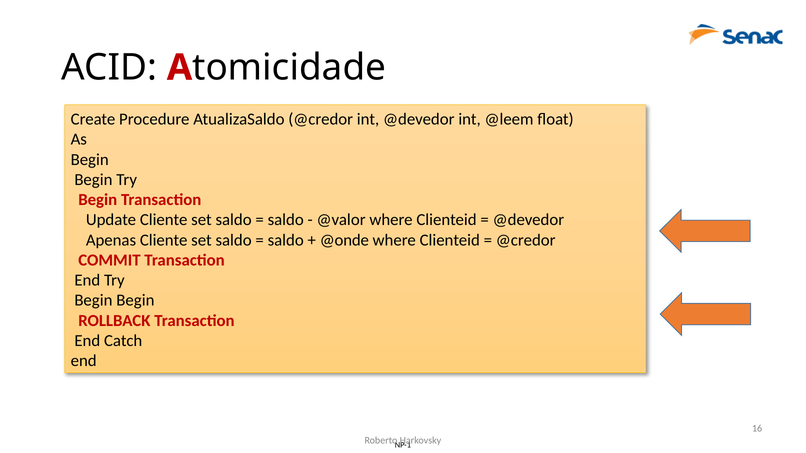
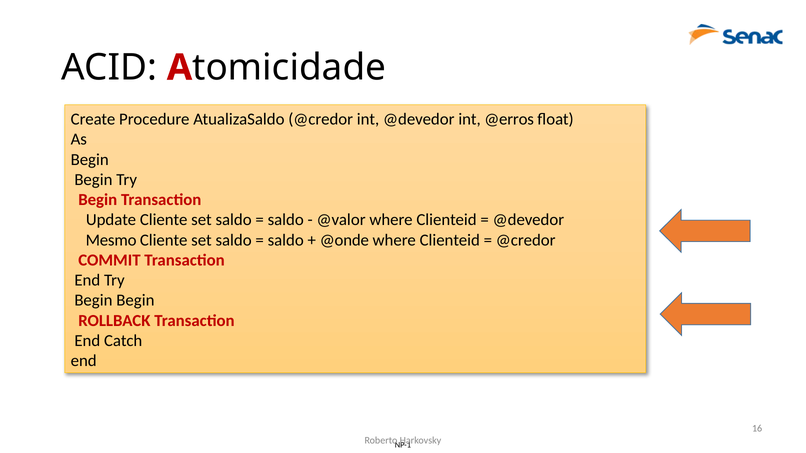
@leem: @leem -> @erros (509, 119)
Apenas: Apenas -> Mesmo (111, 240)
